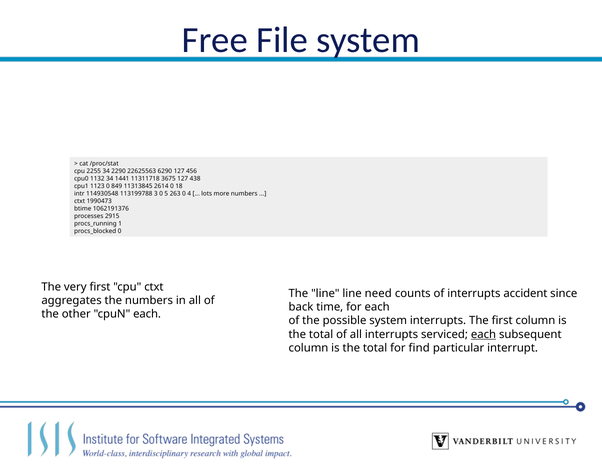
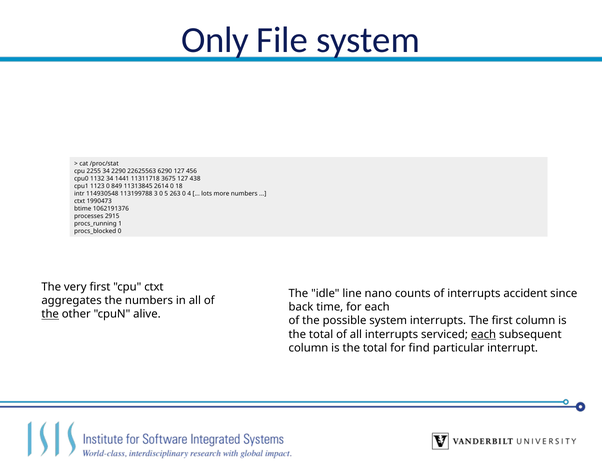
Free: Free -> Only (215, 40)
The line: line -> idle (325, 294)
need: need -> nano (378, 294)
the underline: none -> present (50, 314)
cpuN each: each -> alive (147, 314)
